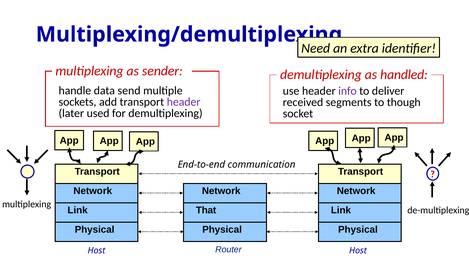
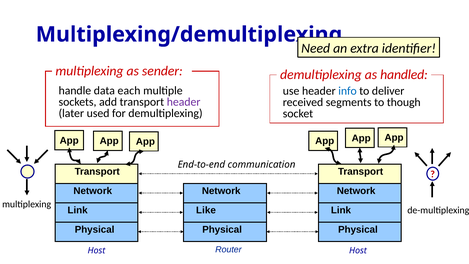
send: send -> each (129, 91)
info colour: purple -> blue (348, 91)
That: That -> Like (206, 210)
